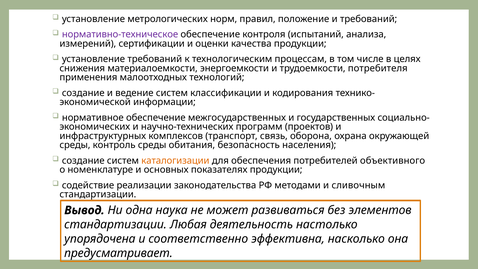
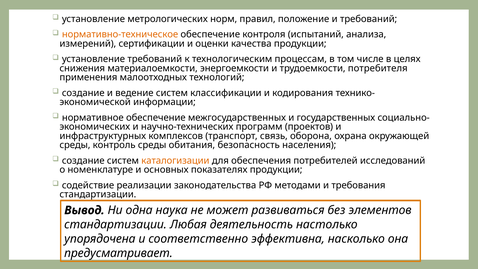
нормативно-техническое colour: purple -> orange (120, 34)
объективного: объективного -> исследований (393, 161)
сливочным: сливочным -> требования (358, 185)
